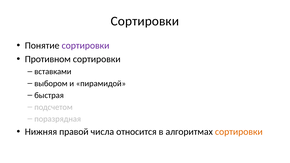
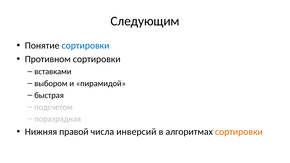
Сортировки: Сортировки -> Следующим (145, 21)
сортировки colour: purple -> blue (86, 46)
относится: относится -> инверсий (136, 132)
